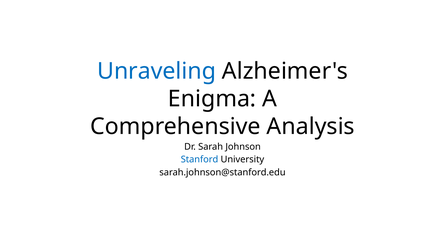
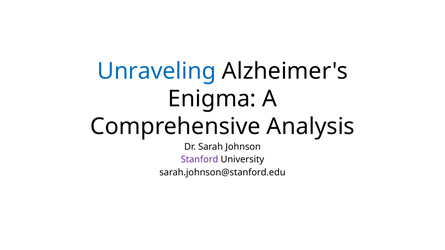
Stanford colour: blue -> purple (200, 160)
